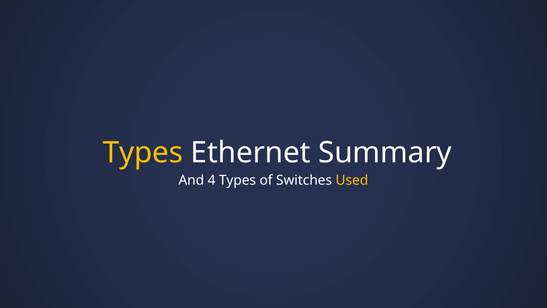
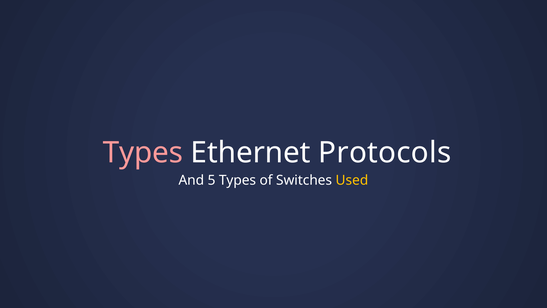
Types colour: yellow -> pink (143, 153)
Summary: Summary -> Protocols (385, 153)
4: 4 -> 5 (212, 180)
